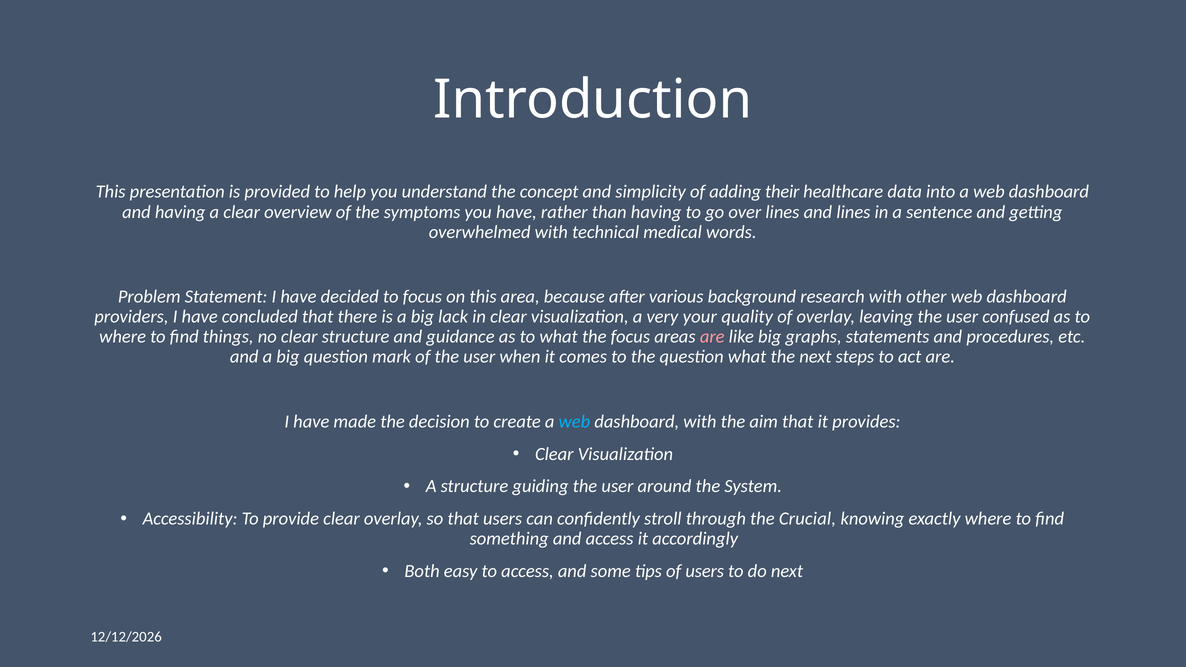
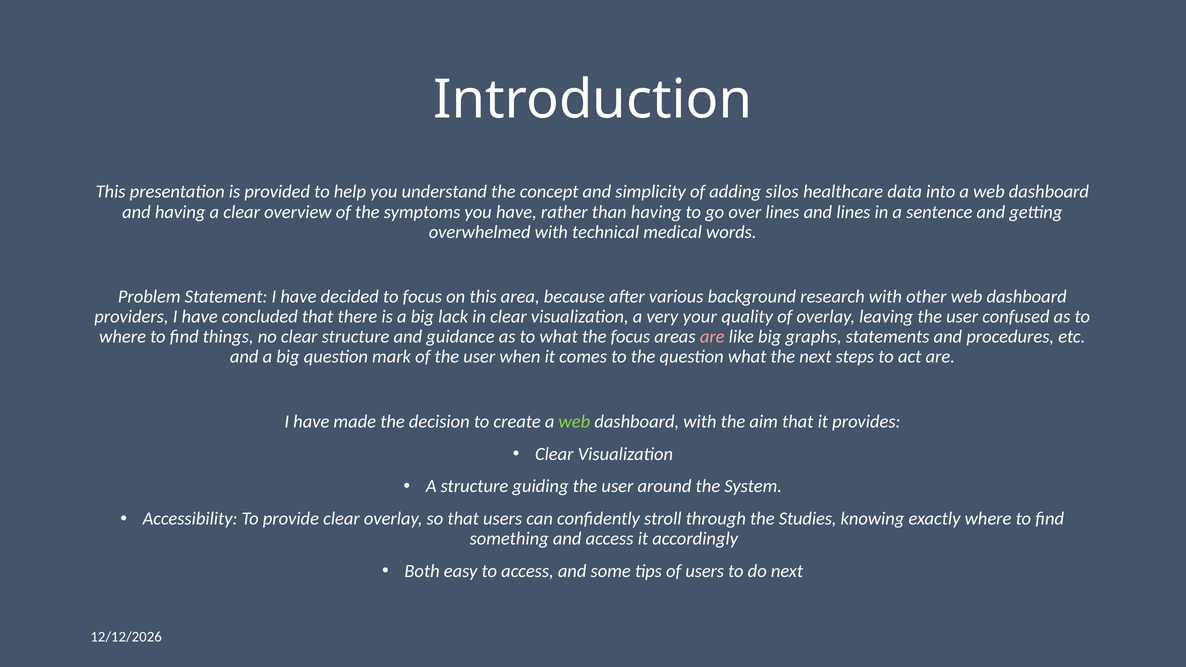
their: their -> silos (782, 192)
web colour: light blue -> light green (574, 422)
Crucial: Crucial -> Studies (808, 519)
